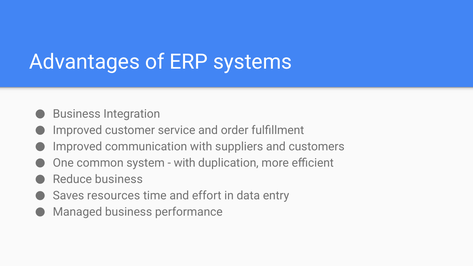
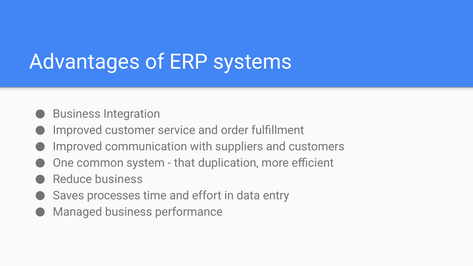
with: with -> that (184, 163)
resources: resources -> processes (114, 196)
